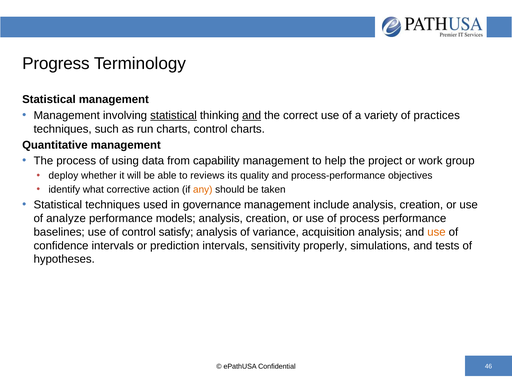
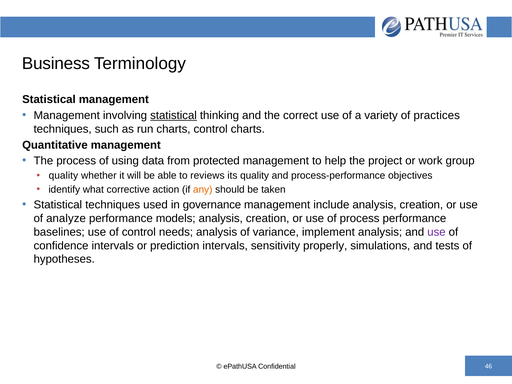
Progress: Progress -> Business (56, 64)
and underline: present -> none (252, 115)
capability: capability -> protected (216, 161)
deploy: deploy -> quality (63, 176)
satisfy: satisfy -> needs (176, 232)
acquisition: acquisition -> implement (328, 232)
use colour: orange -> purple (436, 232)
